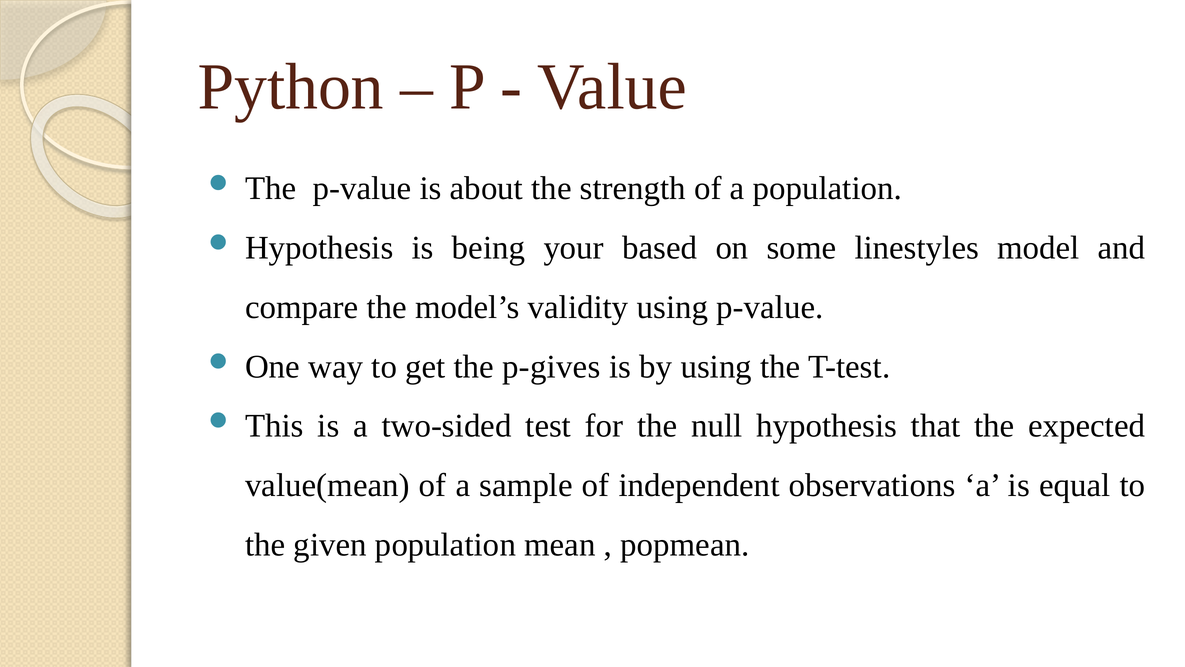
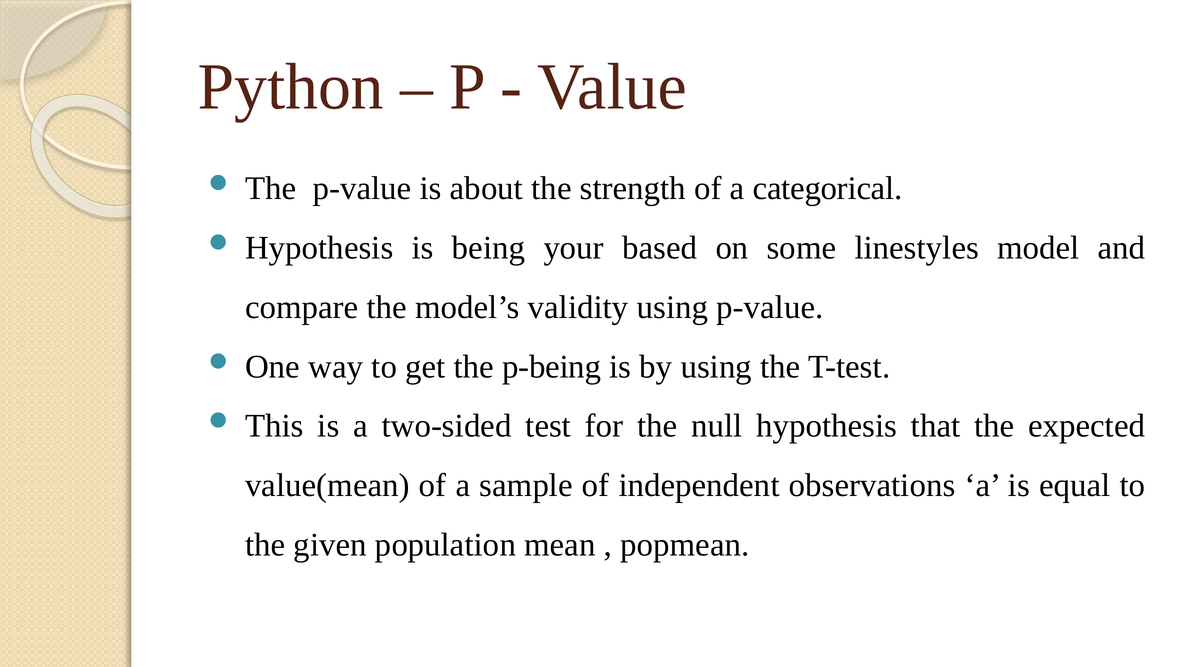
a population: population -> categorical (828, 188)
p-gives: p-gives -> p-being (552, 366)
